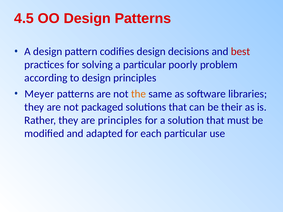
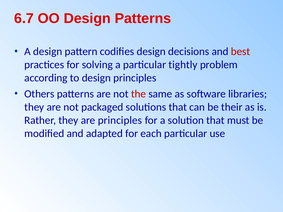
4.5: 4.5 -> 6.7 (24, 18)
poorly: poorly -> tightly (183, 65)
Meyer: Meyer -> Others (39, 94)
the colour: orange -> red (139, 94)
